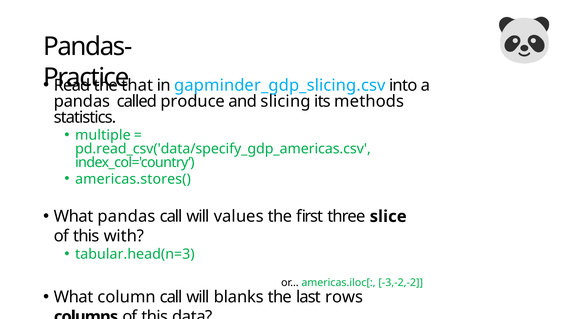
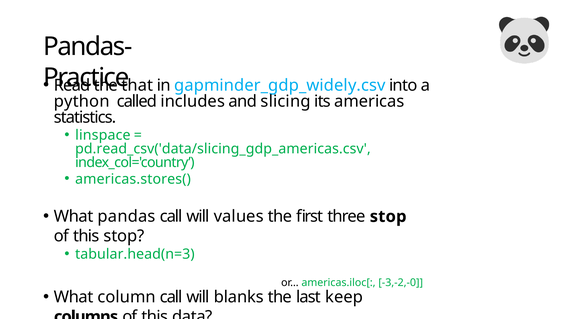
gapminder_gdp_slicing.csv: gapminder_gdp_slicing.csv -> gapminder_gdp_widely.csv (280, 85)
pandas: pandas -> python (82, 101)
produce: produce -> includes (193, 101)
methods: methods -> americas (369, 101)
multiple: multiple -> linspace (103, 135)
pd.read_csv('data/specify_gdp_americas.csv: pd.read_csv('data/specify_gdp_americas.csv -> pd.read_csv('data/slicing_gdp_americas.csv (223, 149)
three slice: slice -> stop (388, 216)
this with: with -> stop (124, 236)
-3,-2,-2: -3,-2,-2 -> -3,-2,-0 (401, 283)
rows: rows -> keep (344, 297)
